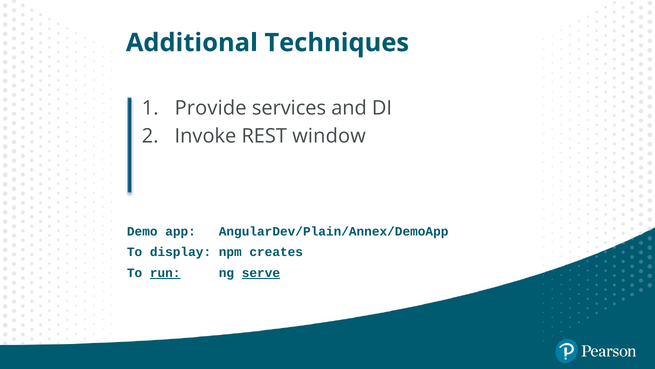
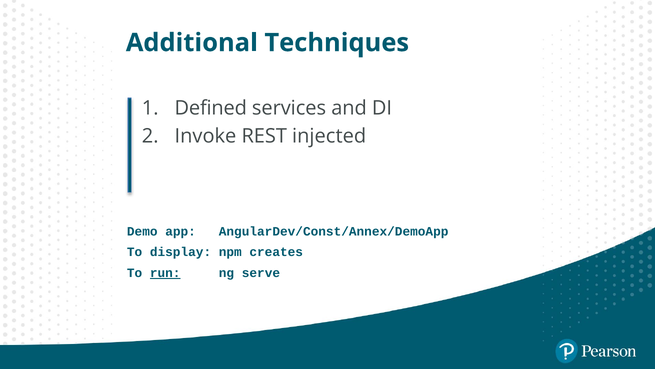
Provide: Provide -> Defined (211, 108)
window: window -> injected (329, 136)
AngularDev/Plain/Annex/DemoApp: AngularDev/Plain/Annex/DemoApp -> AngularDev/Const/Annex/DemoApp (334, 231)
serve underline: present -> none (261, 273)
